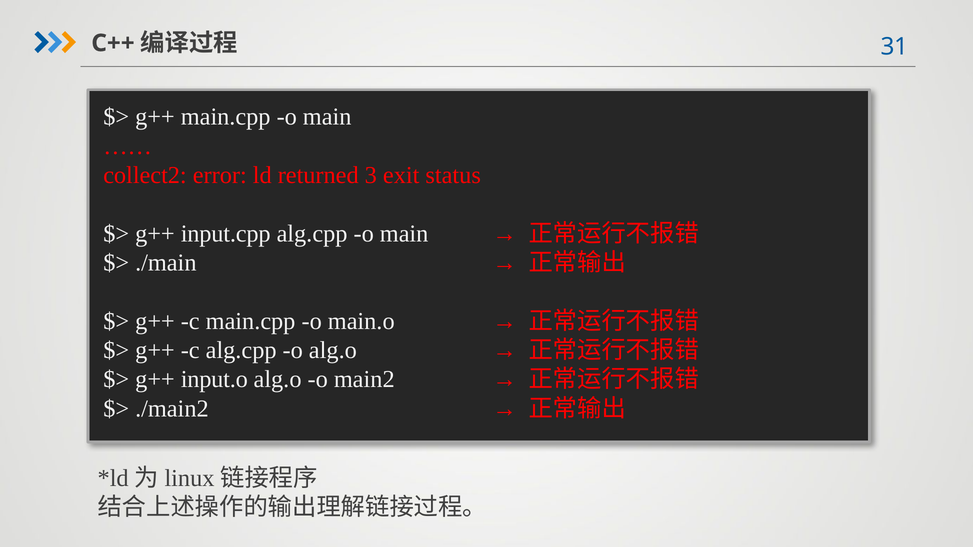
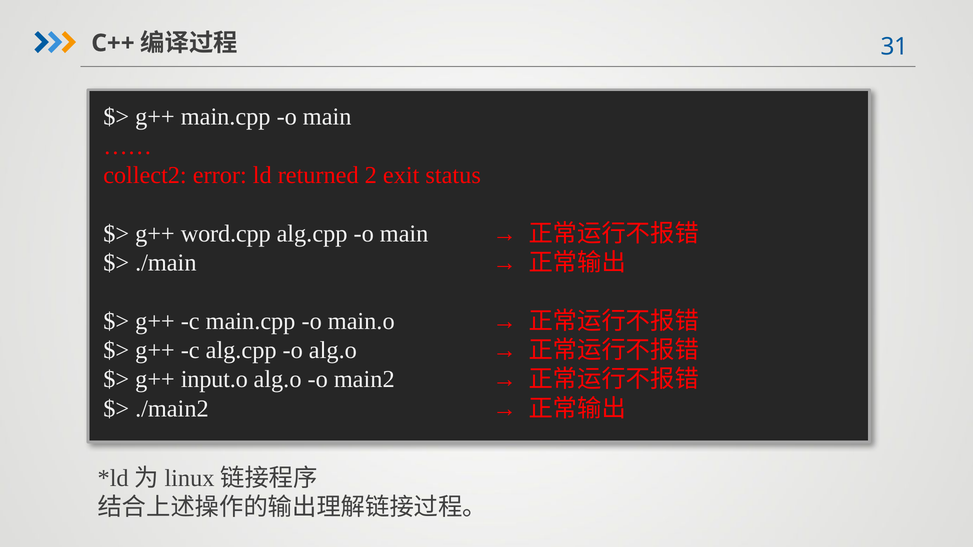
3: 3 -> 2 (371, 175)
input.cpp: input.cpp -> word.cpp (226, 234)
